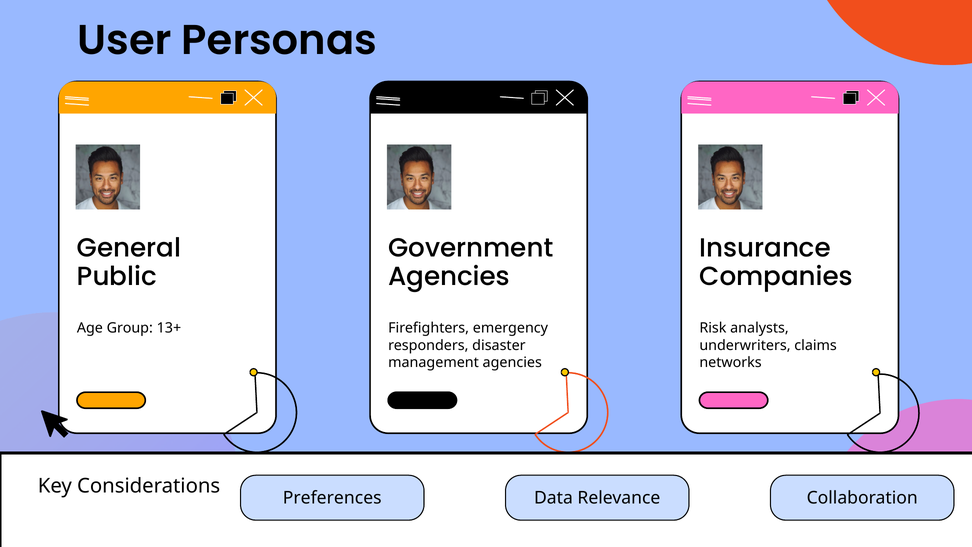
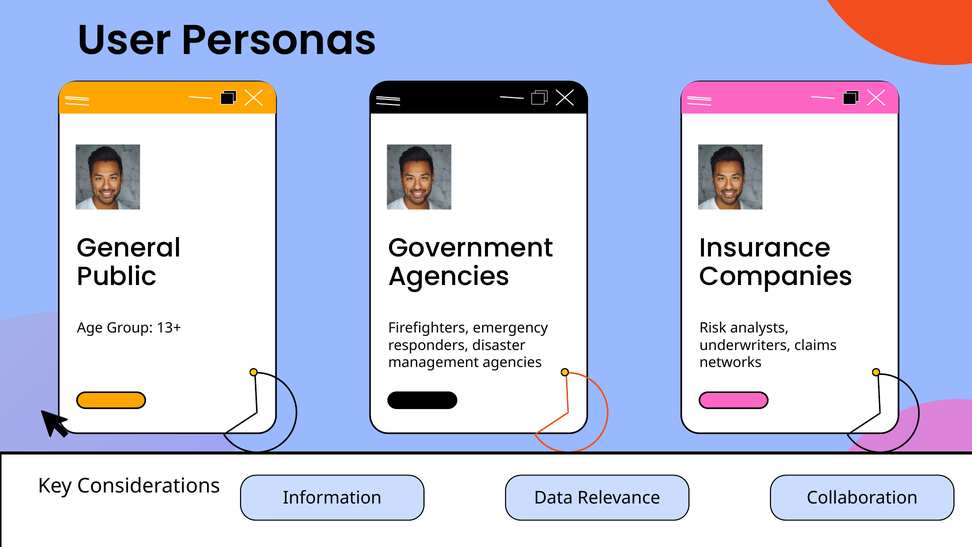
Preferences: Preferences -> Information (332, 498)
